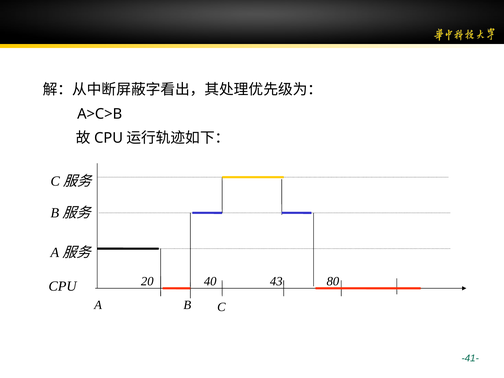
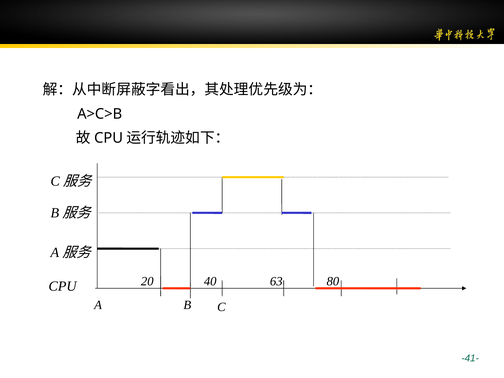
43: 43 -> 63 (276, 281)
